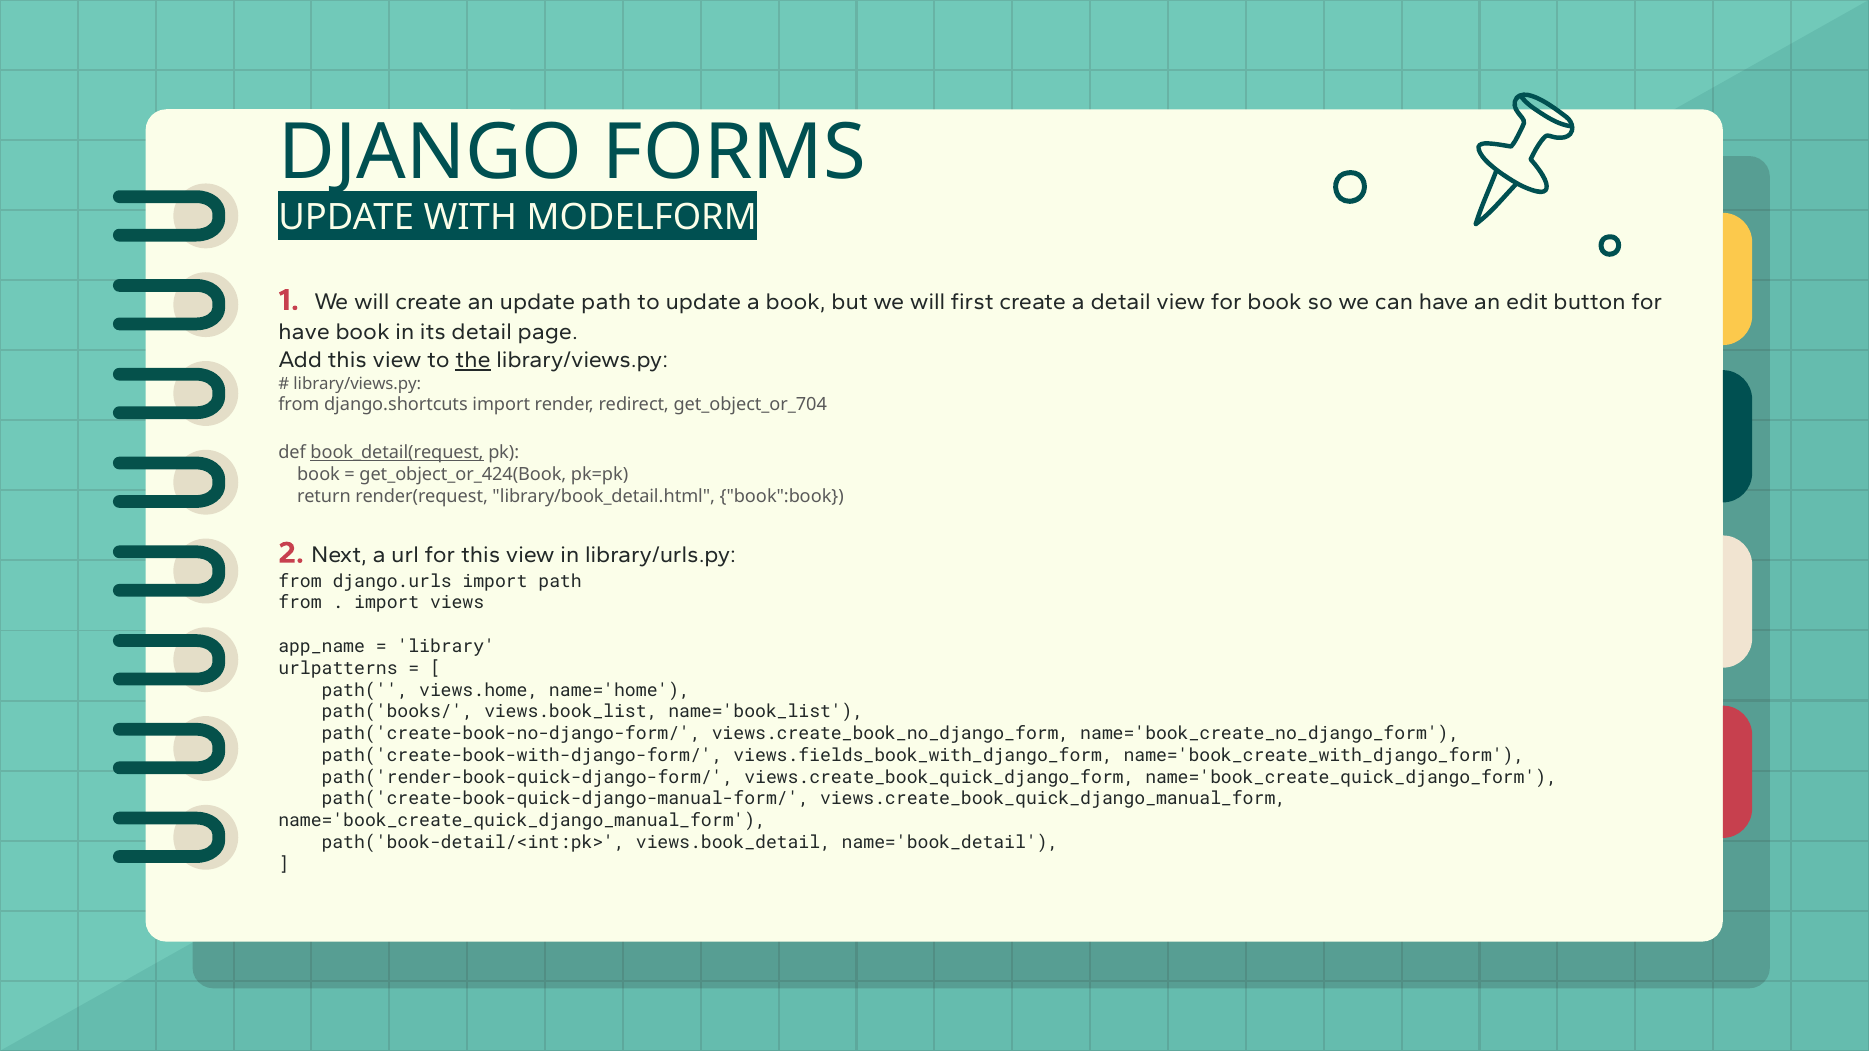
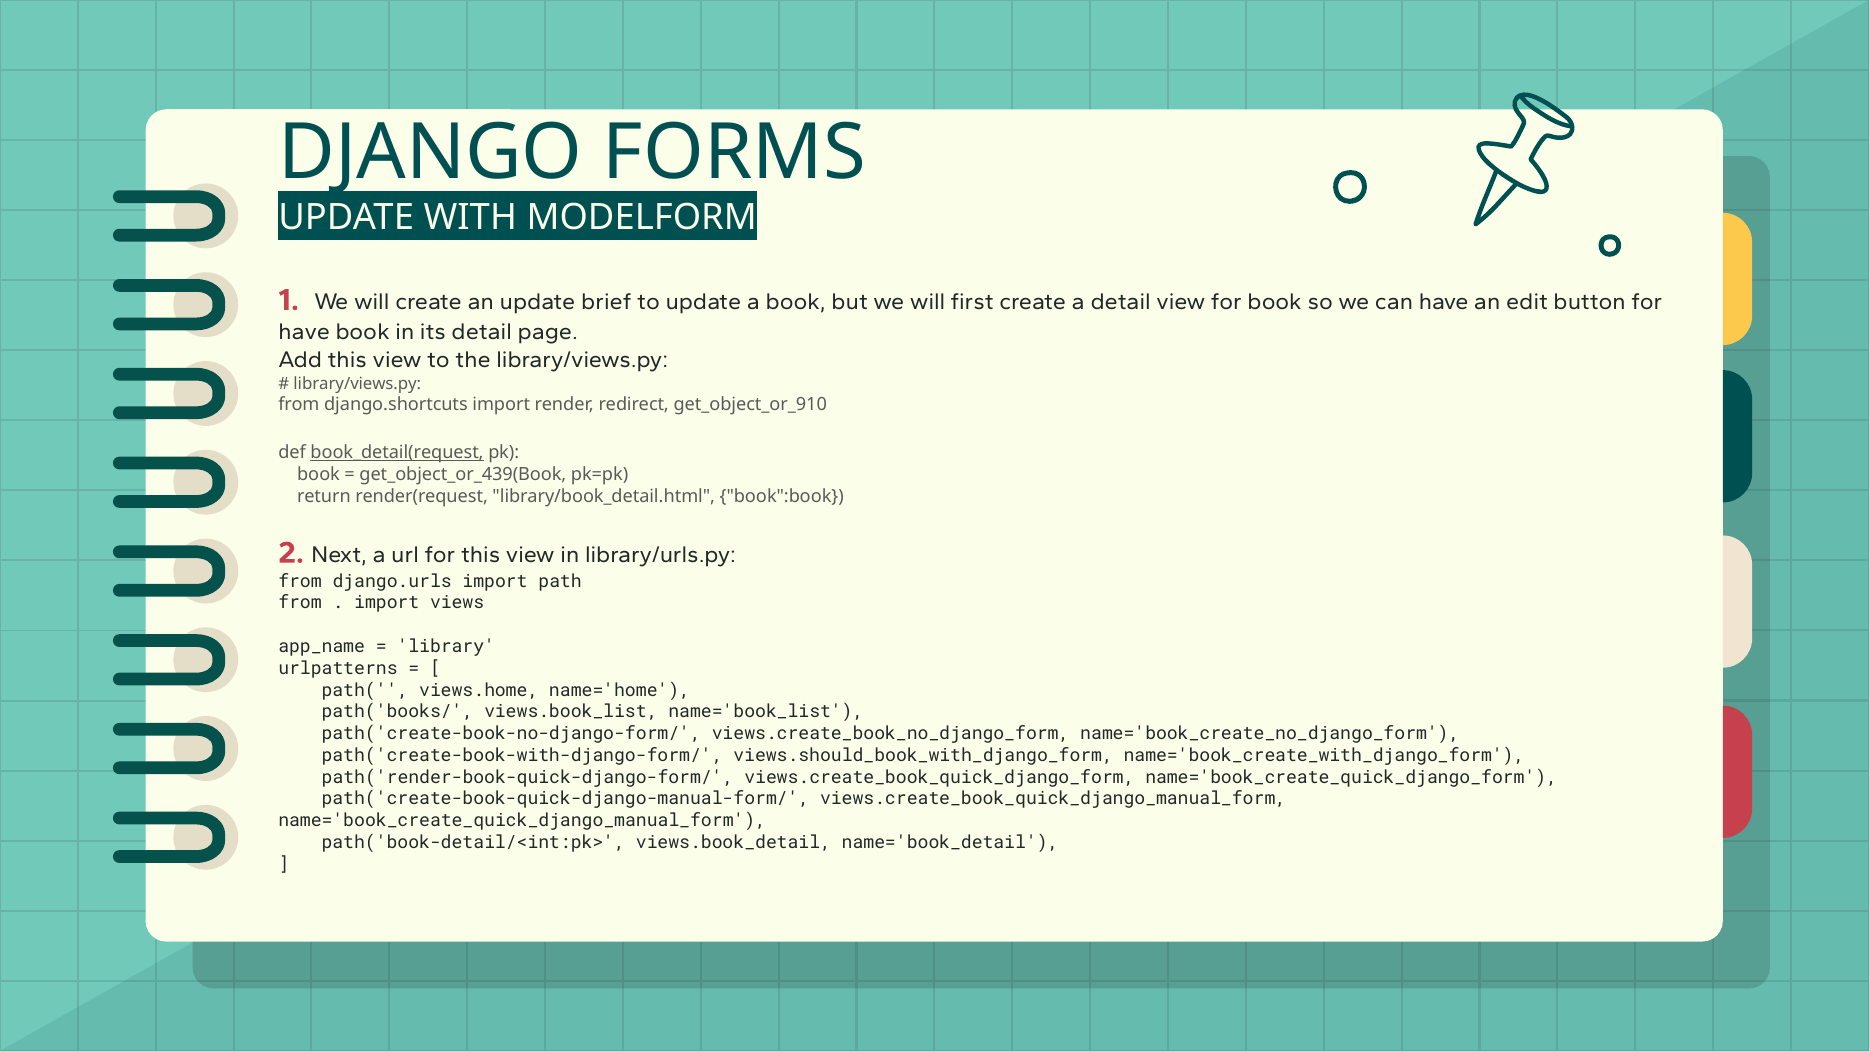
update path: path -> brief (606, 302)
the underline: present -> none (473, 360)
get_object_or_704: get_object_or_704 -> get_object_or_910 (750, 405)
get_object_or_424(Book: get_object_or_424(Book -> get_object_or_439(Book (463, 474)
views.fields_book_with_django_form: views.fields_book_with_django_form -> views.should_book_with_django_form (923, 756)
